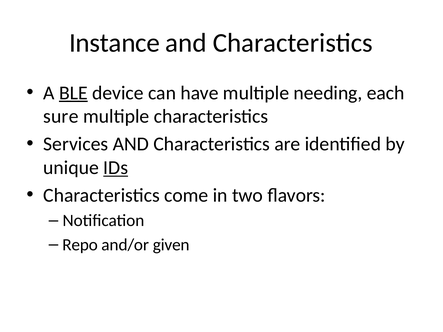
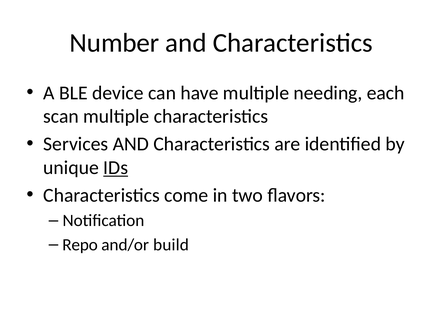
Instance: Instance -> Number (114, 43)
BLE underline: present -> none (73, 93)
sure: sure -> scan (61, 117)
given: given -> build (171, 245)
